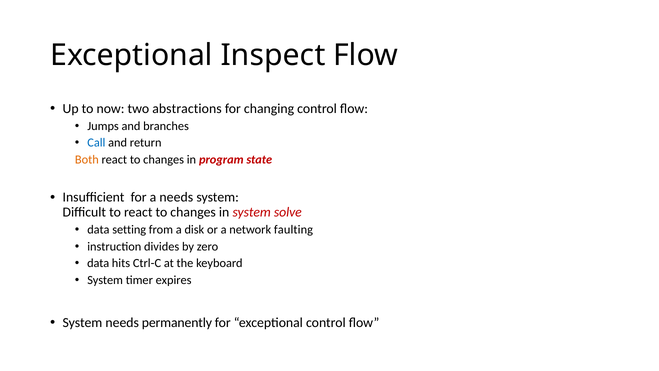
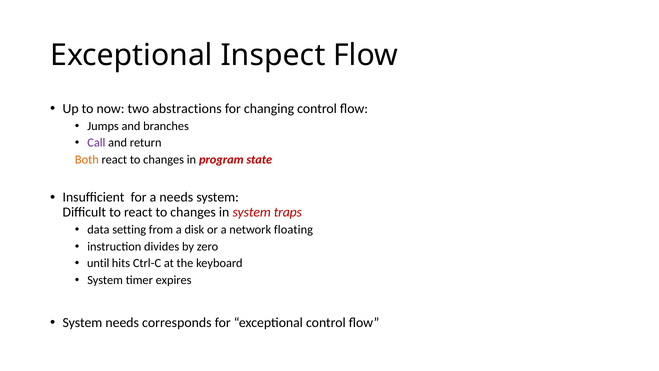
Call colour: blue -> purple (96, 143)
solve: solve -> traps (288, 212)
faulting: faulting -> floating (294, 230)
data: data -> until (98, 263)
permanently: permanently -> corresponds (177, 323)
